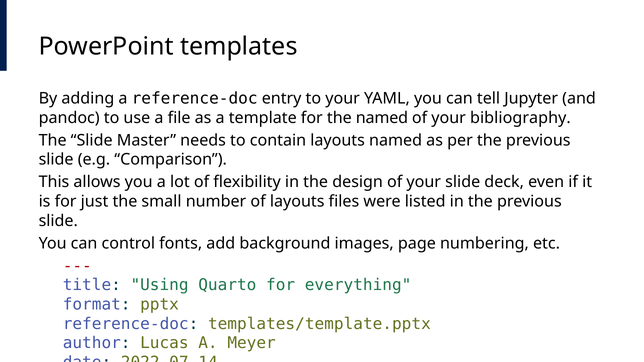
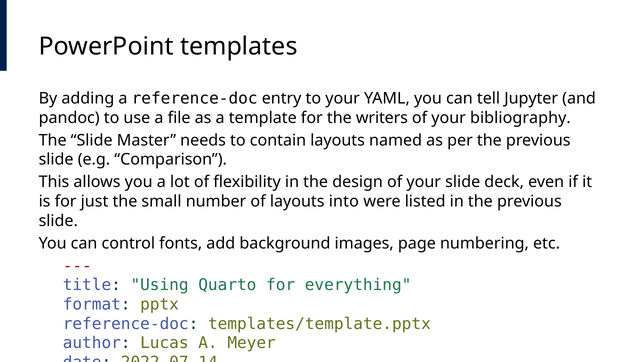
the named: named -> writers (382, 118)
files: files -> into (344, 202)
